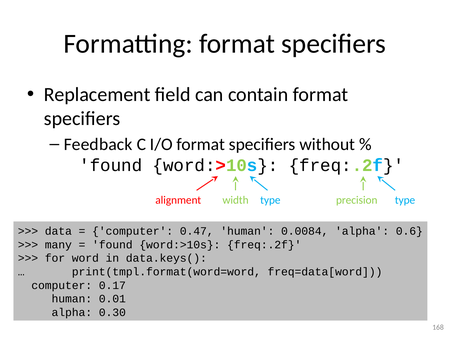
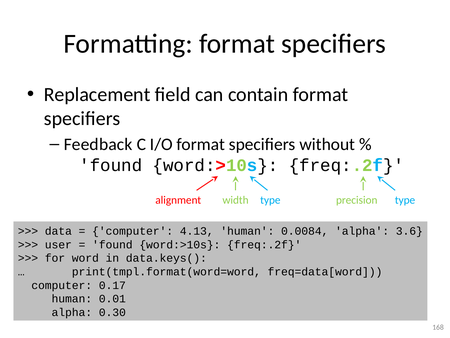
0.47: 0.47 -> 4.13 (197, 231)
0.6: 0.6 -> 3.6 (409, 231)
many: many -> user (58, 244)
